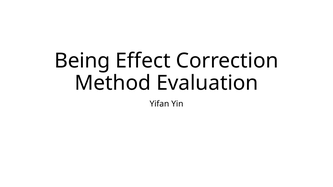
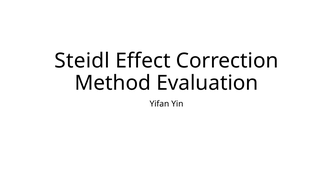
Being: Being -> Steidl (82, 61)
